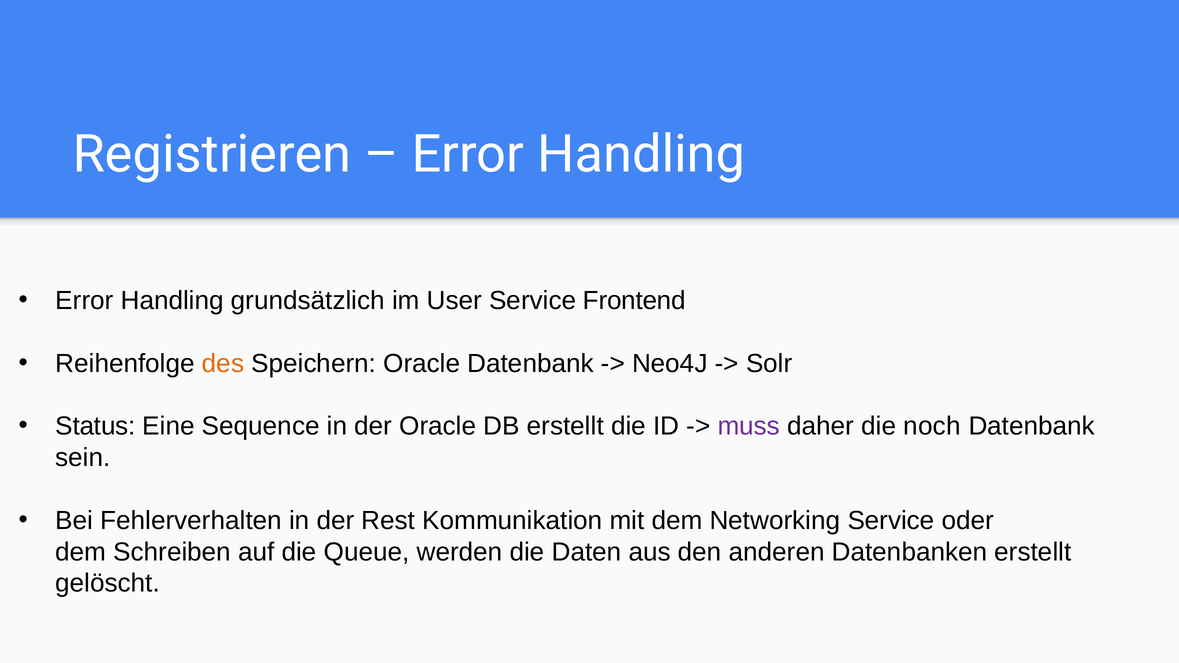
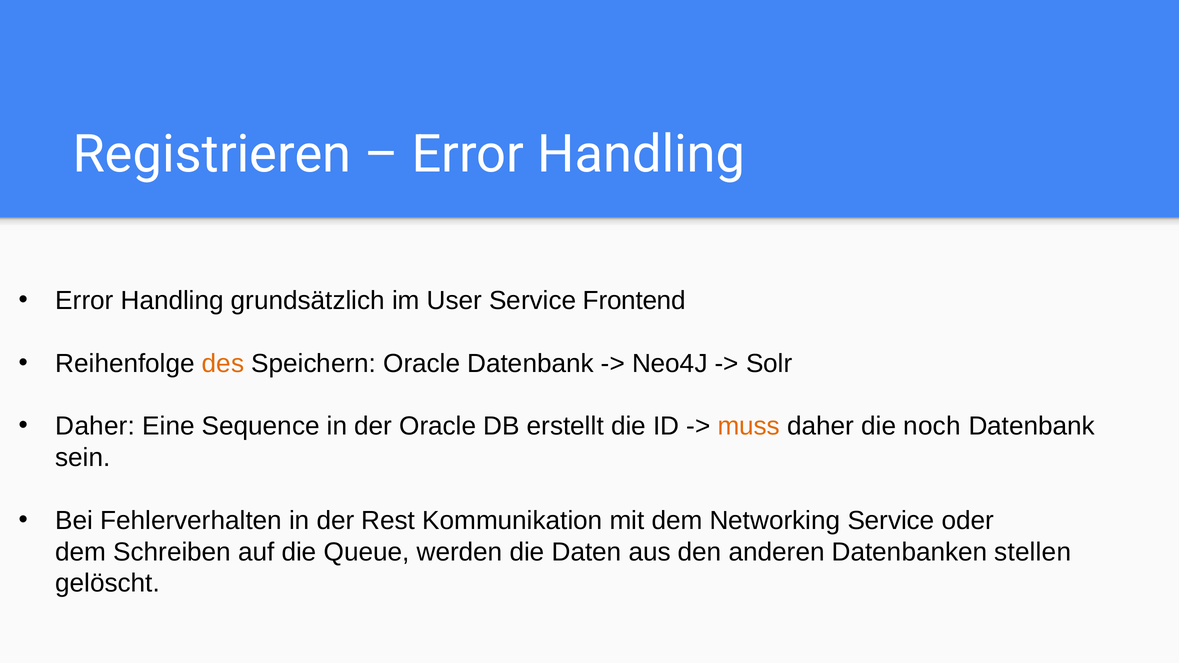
Status: Status -> Daher (95, 426)
muss colour: purple -> orange (749, 426)
Datenbanken erstellt: erstellt -> stellen (1033, 552)
